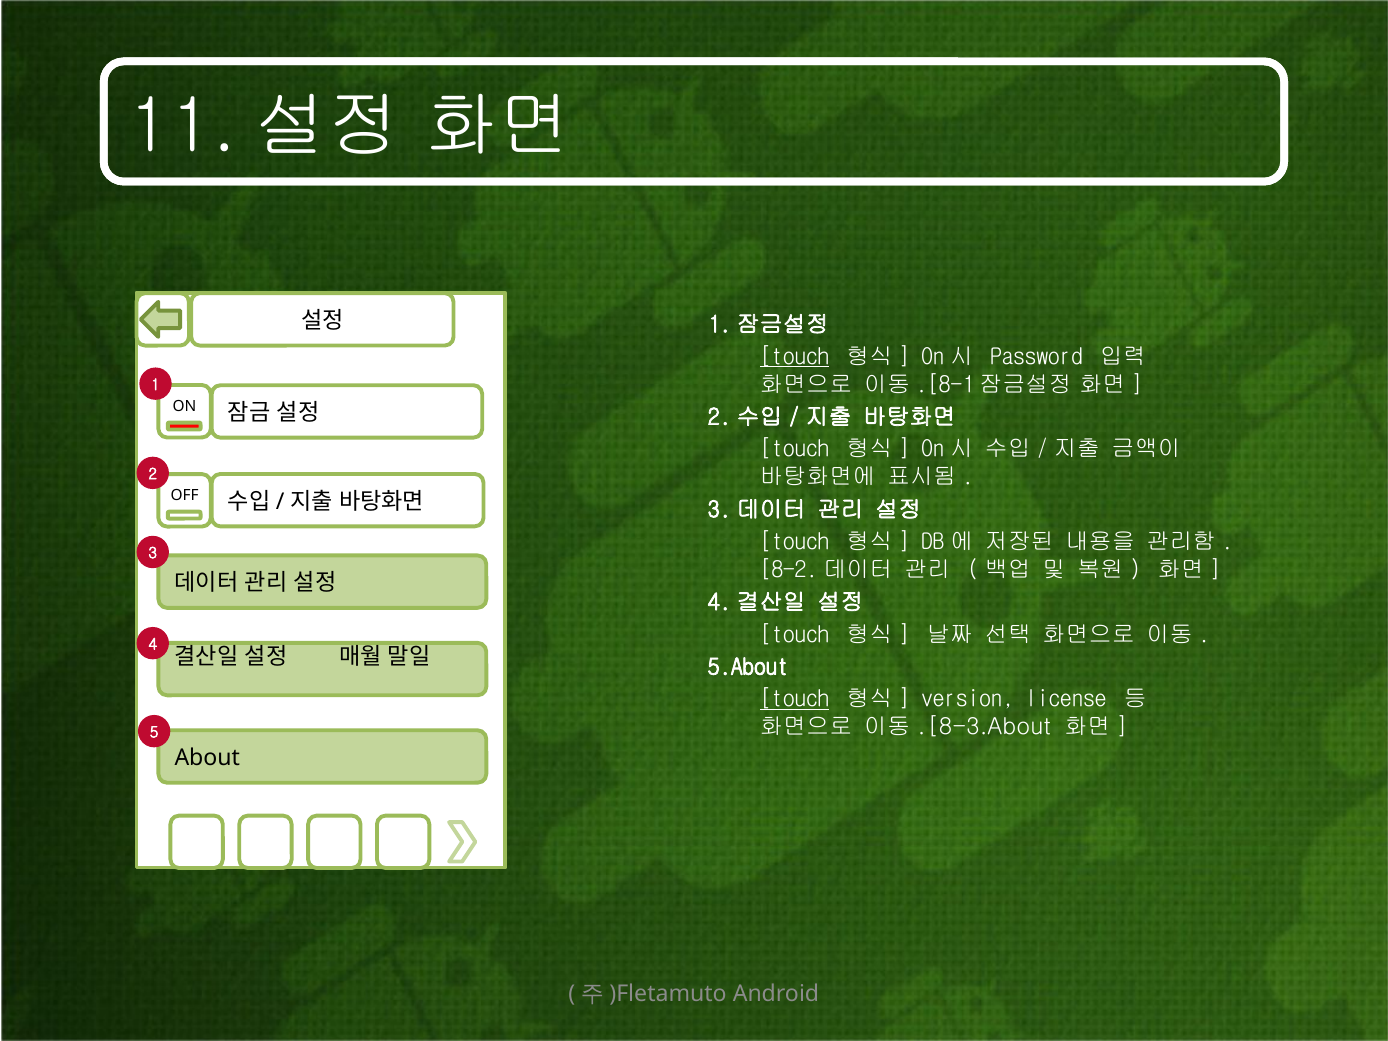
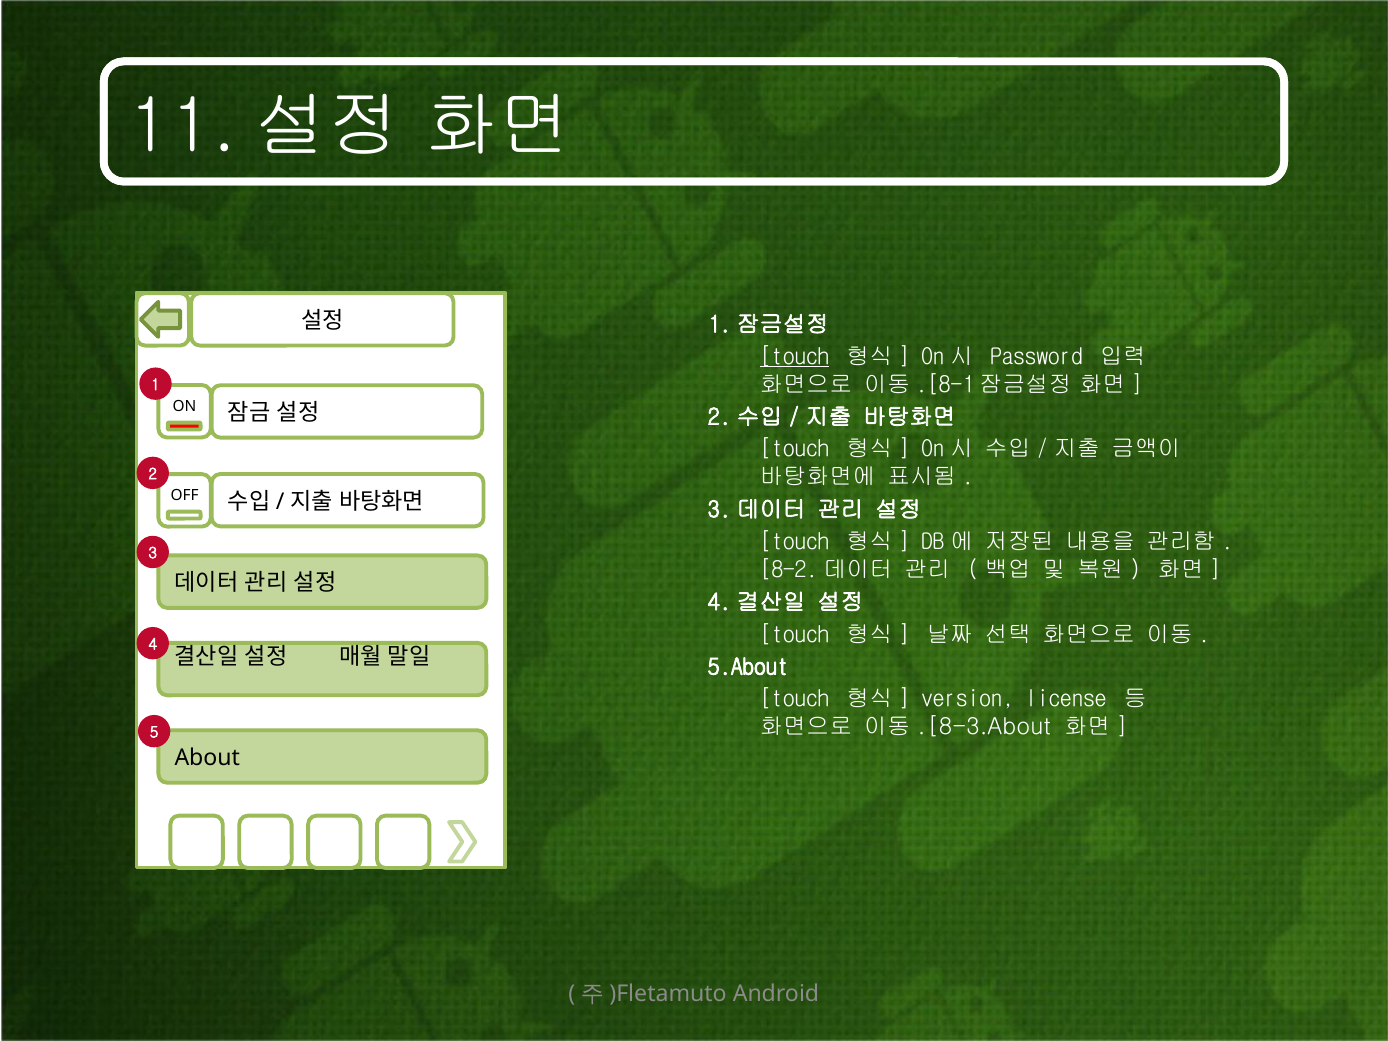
touch underline: present -> none (795, 699)
